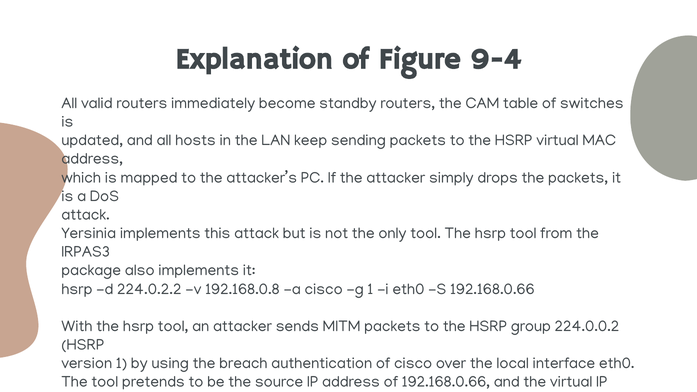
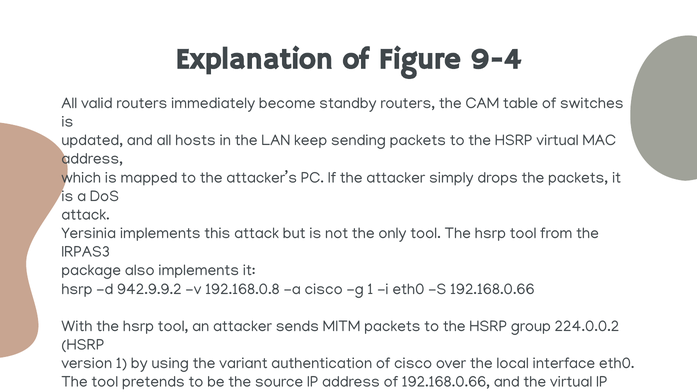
224.0.2.2: 224.0.2.2 -> 942.9.9.2 (149, 289)
breach: breach -> variant (243, 363)
